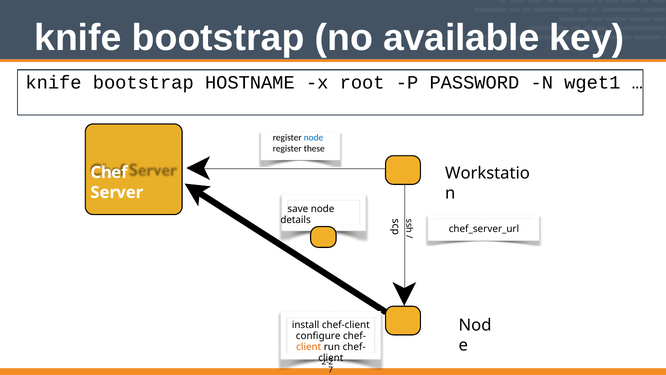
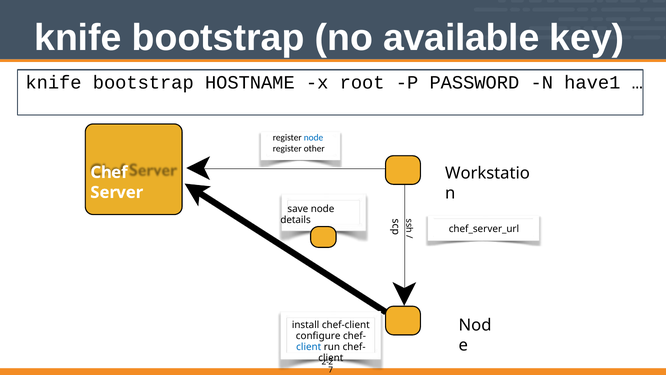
wget1: wget1 -> have1 (592, 82)
these: these -> other (314, 149)
client colour: orange -> blue (309, 347)
